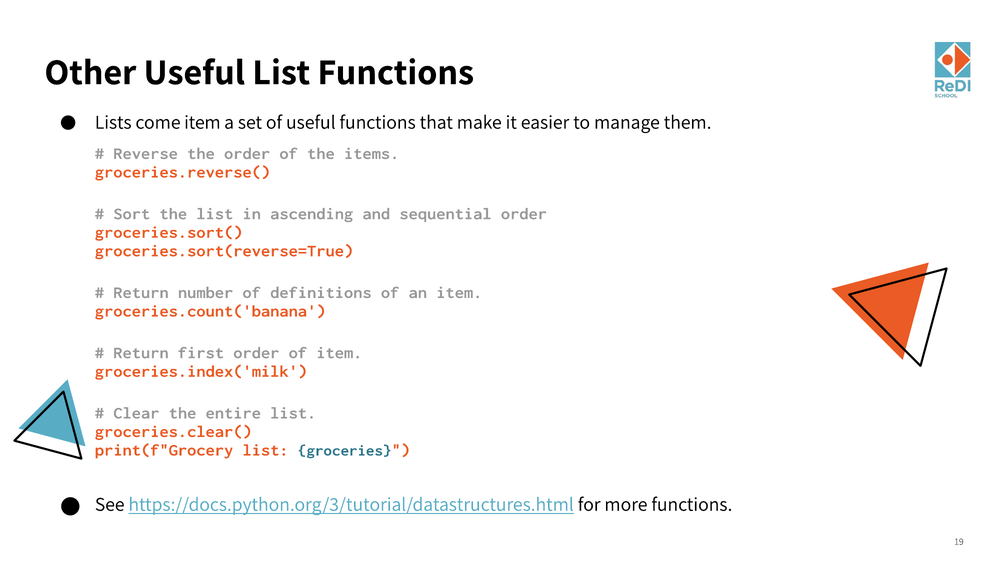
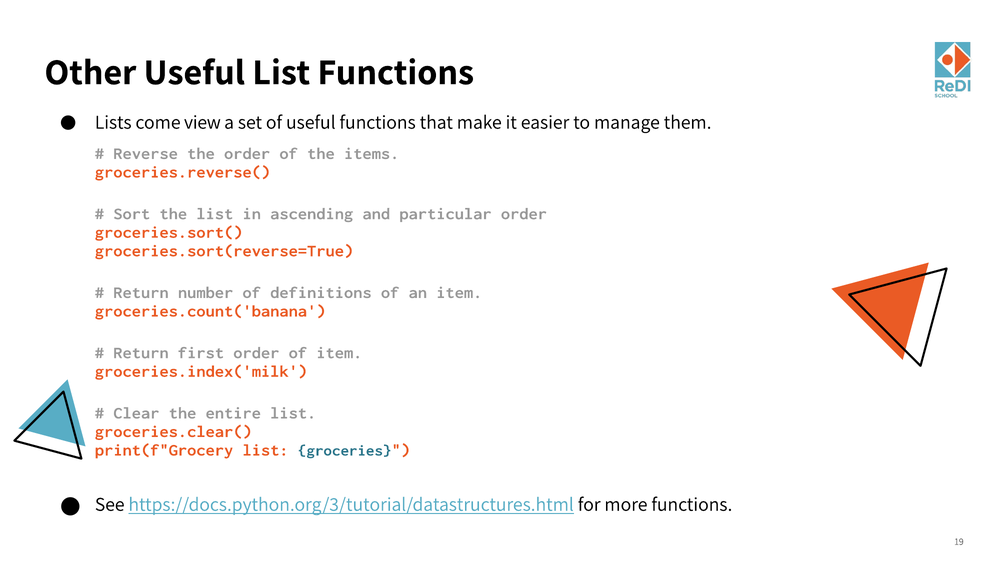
come item: item -> view (202, 122)
sequential: sequential -> particular (446, 214)
